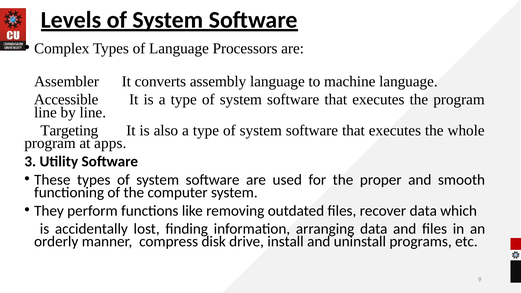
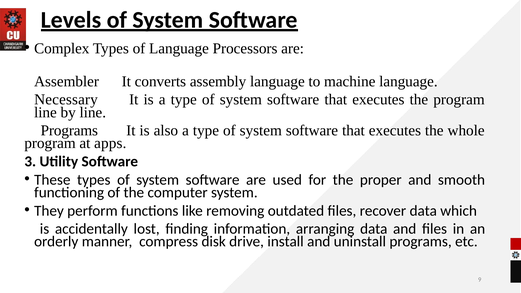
Accessible: Accessible -> Necessary (66, 100)
Targeting: Targeting -> Programs (69, 131)
